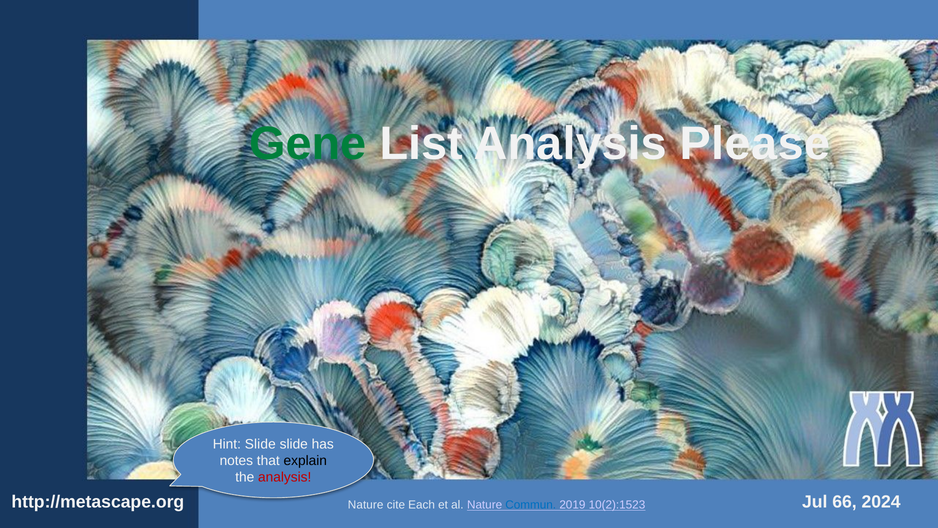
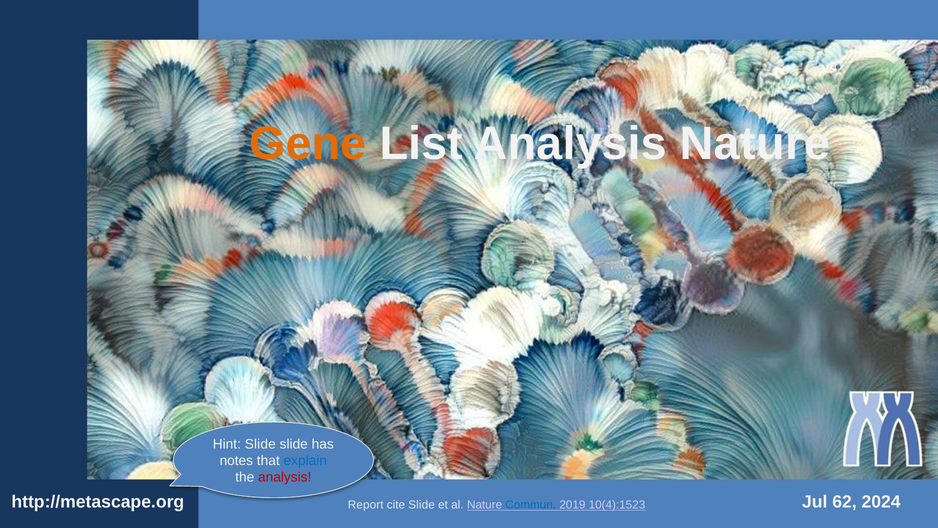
Gene colour: green -> orange (308, 144)
Analysis Please: Please -> Nature (755, 144)
explain colour: black -> blue (305, 460)
66: 66 -> 62 (844, 502)
Nature: Nature -> Report (366, 505)
cite Each: Each -> Slide (422, 505)
10(2):1523: 10(2):1523 -> 10(4):1523 (617, 505)
